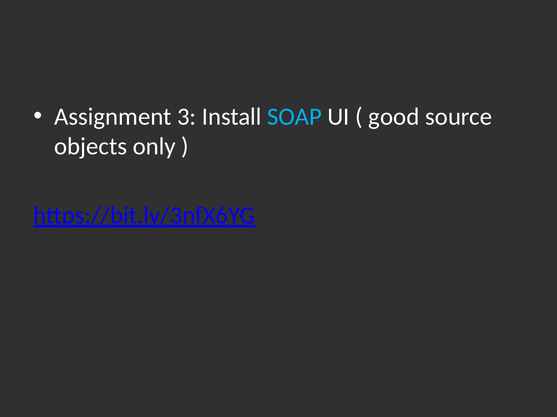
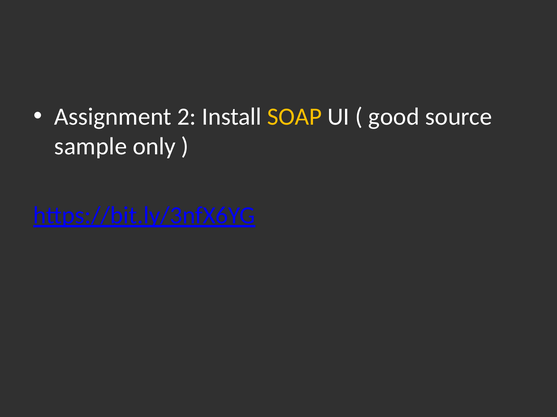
3: 3 -> 2 (187, 117)
SOAP colour: light blue -> yellow (295, 117)
objects: objects -> sample (91, 147)
